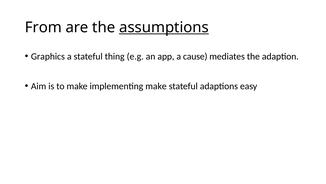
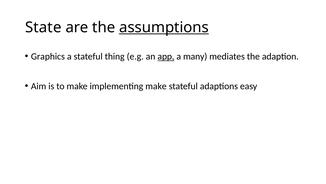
From: From -> State (43, 27)
app underline: none -> present (166, 56)
cause: cause -> many (195, 56)
